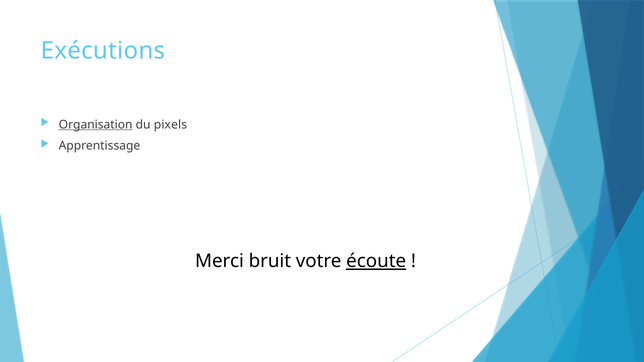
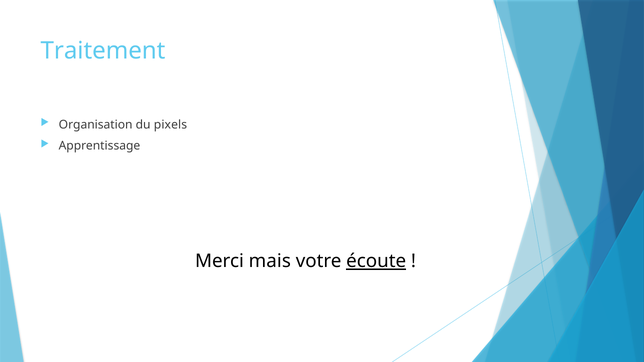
Exécutions: Exécutions -> Traitement (103, 51)
Organisation underline: present -> none (96, 125)
bruit: bruit -> mais (270, 261)
